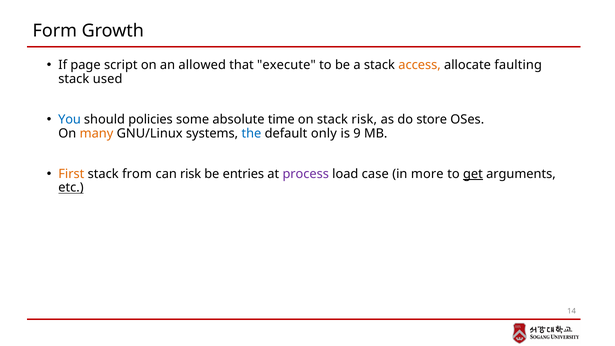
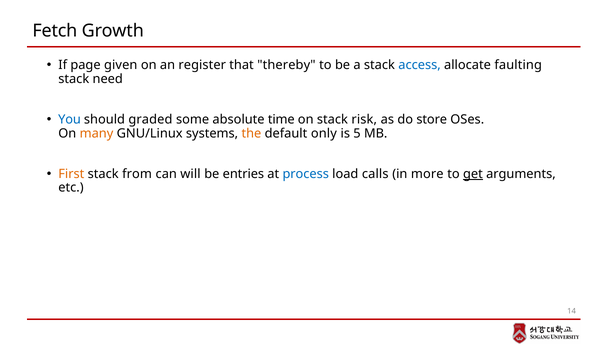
Form: Form -> Fetch (55, 31)
script: script -> given (121, 65)
allowed: allowed -> register (202, 65)
execute: execute -> thereby (286, 65)
access colour: orange -> blue (420, 65)
used: used -> need (108, 79)
policies: policies -> graded (150, 120)
the colour: blue -> orange (251, 133)
9: 9 -> 5 (357, 133)
can risk: risk -> will (190, 174)
process colour: purple -> blue (306, 174)
case: case -> calls (375, 174)
etc underline: present -> none (71, 188)
